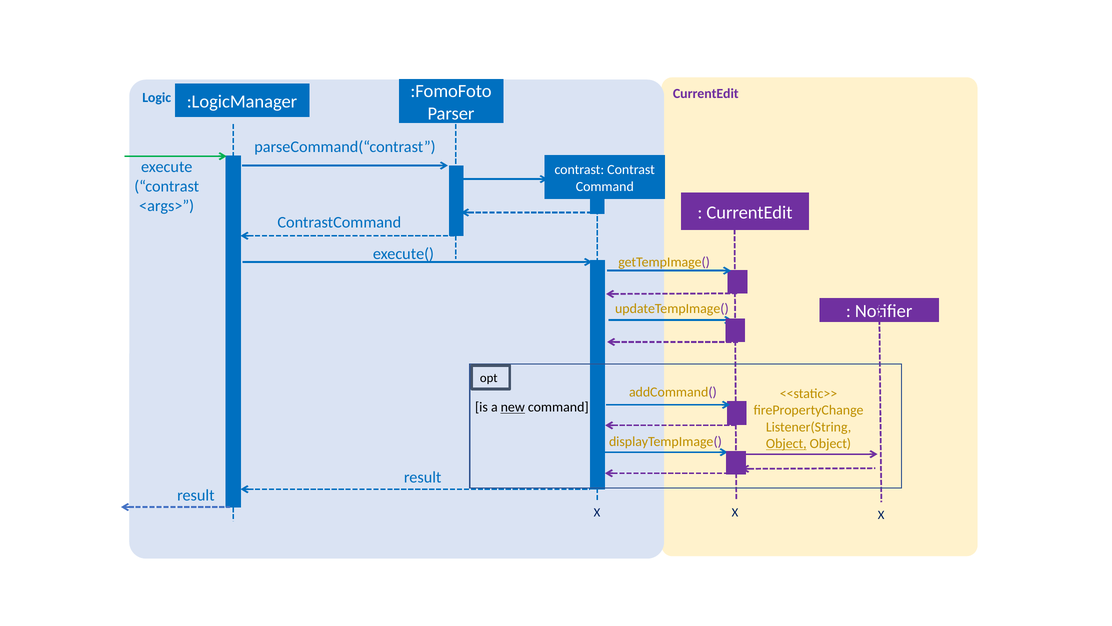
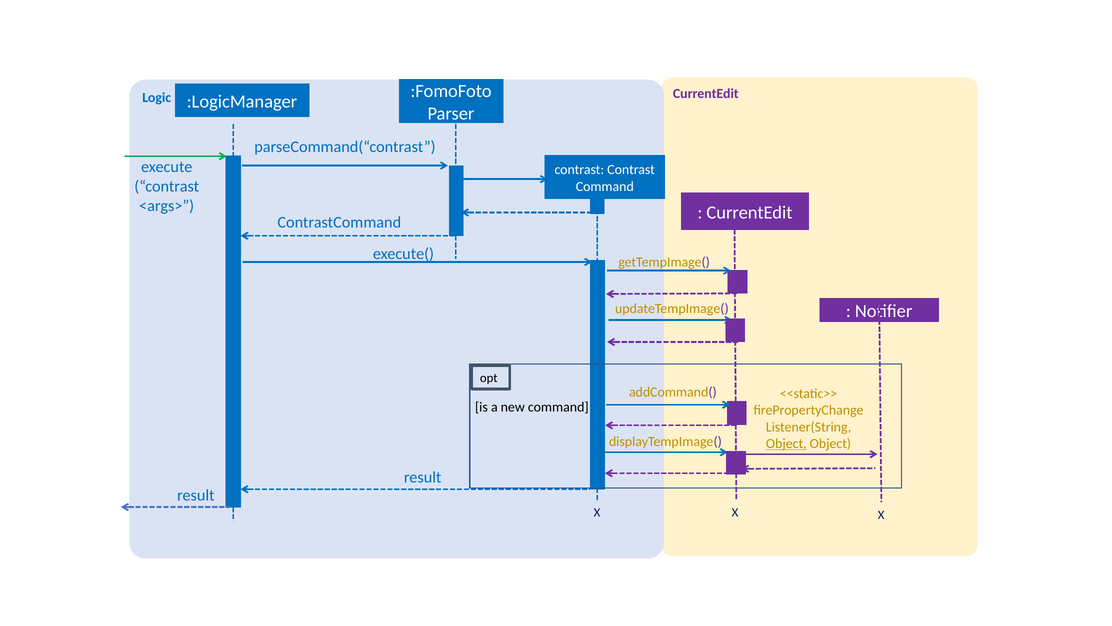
new underline: present -> none (513, 407)
